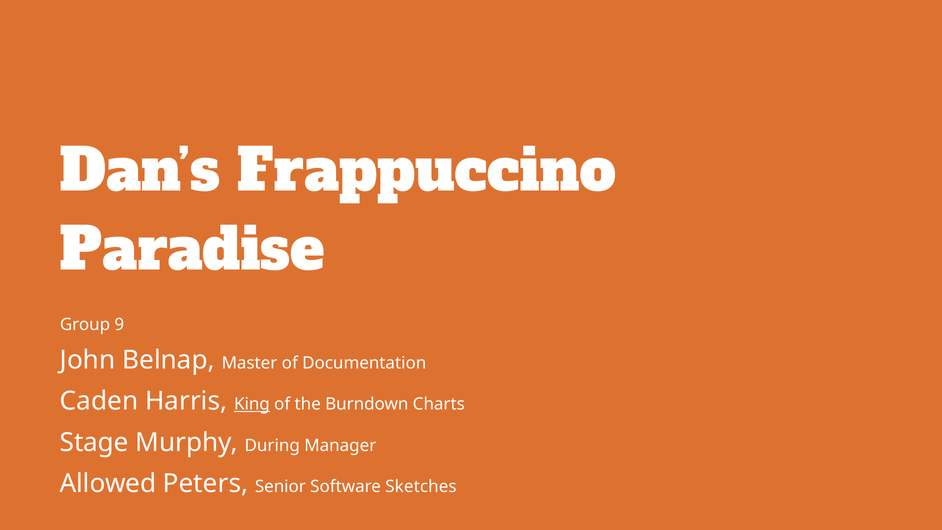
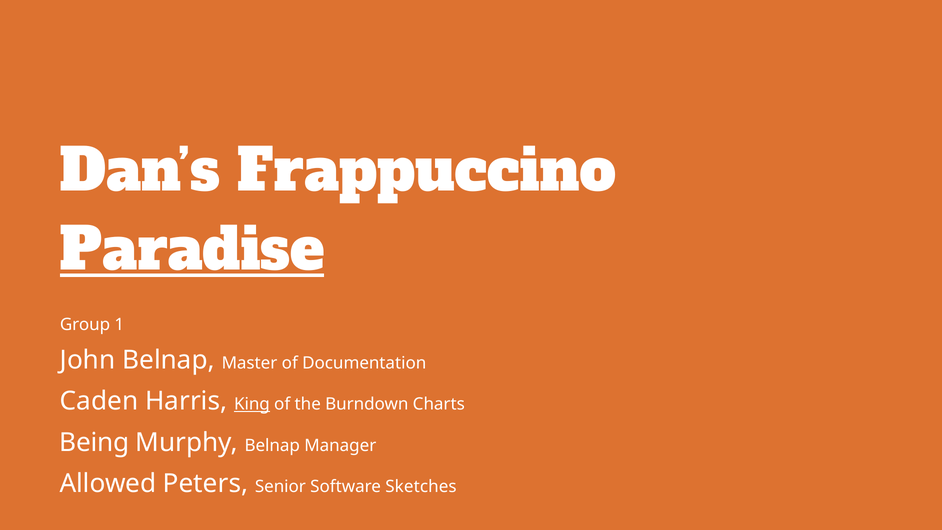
Paradise underline: none -> present (192, 251)
9: 9 -> 1 (119, 325)
Stage: Stage -> Being (94, 442)
Murphy During: During -> Belnap (272, 445)
